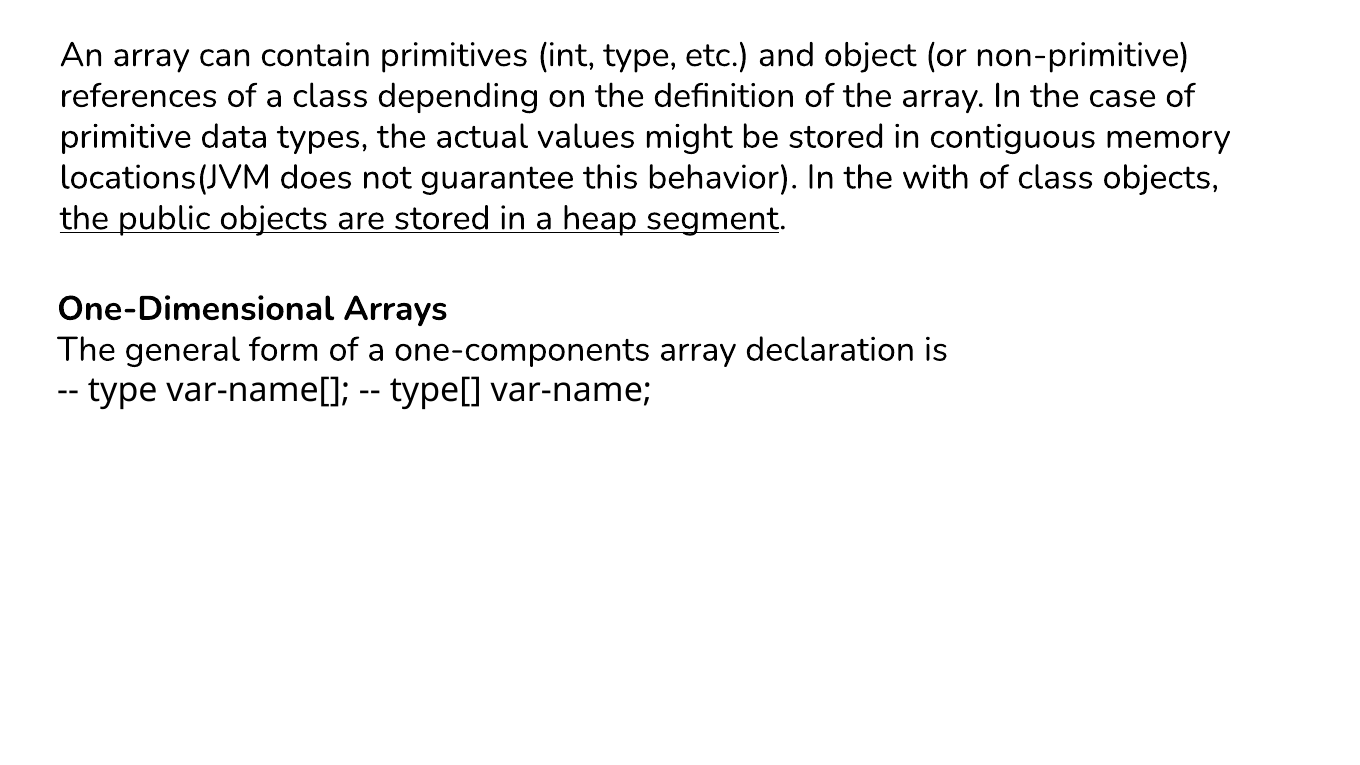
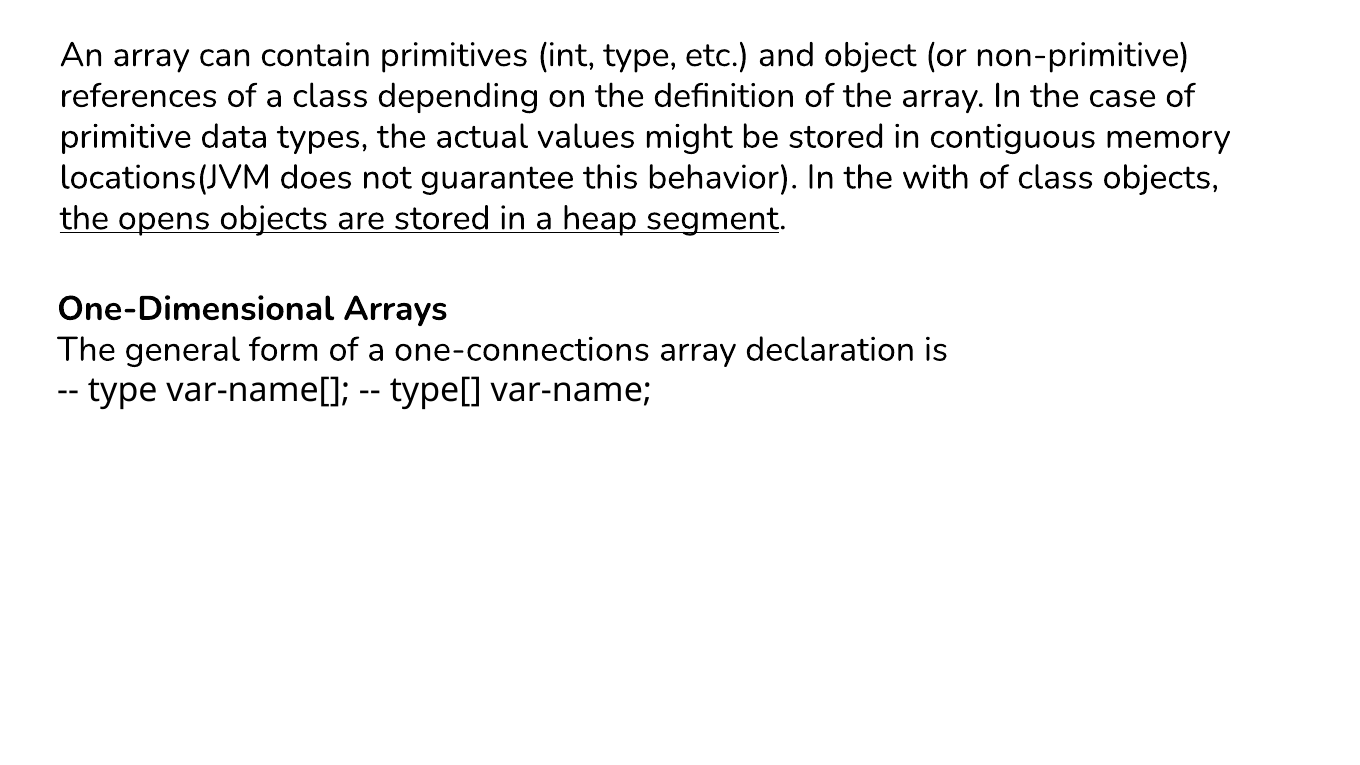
public: public -> opens (164, 218)
one-components: one-components -> one-connections (522, 349)
